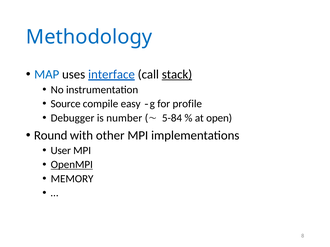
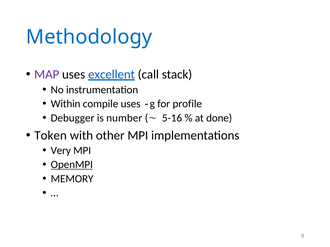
MAP colour: blue -> purple (47, 75)
interface: interface -> excellent (112, 75)
stack underline: present -> none (177, 75)
Source: Source -> Within (66, 104)
compile easy: easy -> uses (131, 104)
5-84: 5-84 -> 5-16 (172, 118)
open: open -> done (219, 118)
Round: Round -> Token (51, 136)
User: User -> Very (61, 151)
